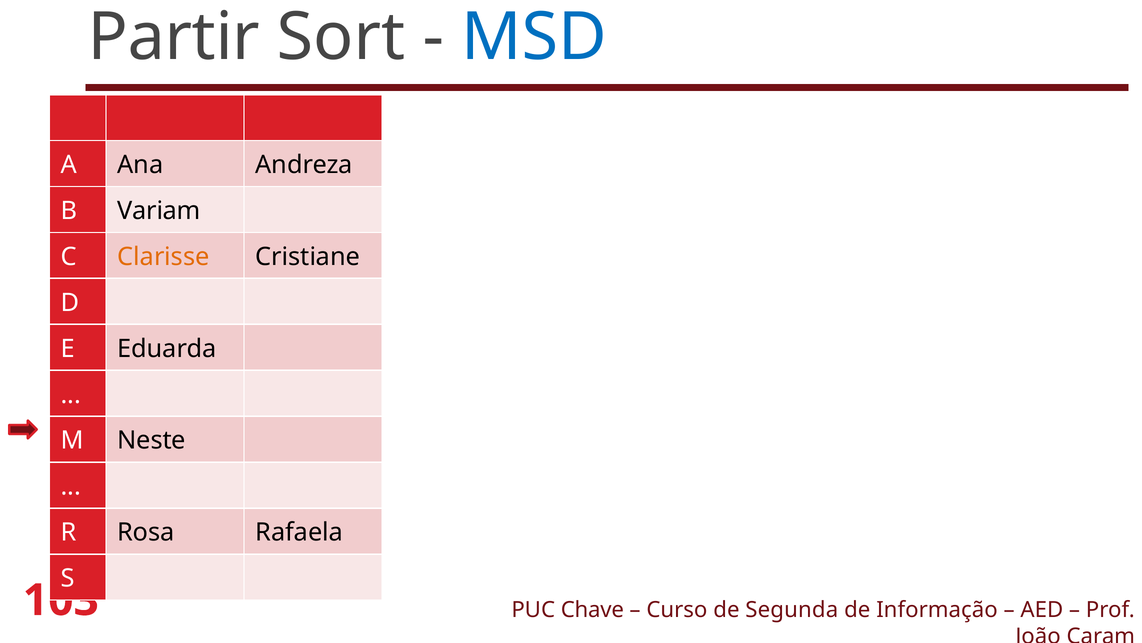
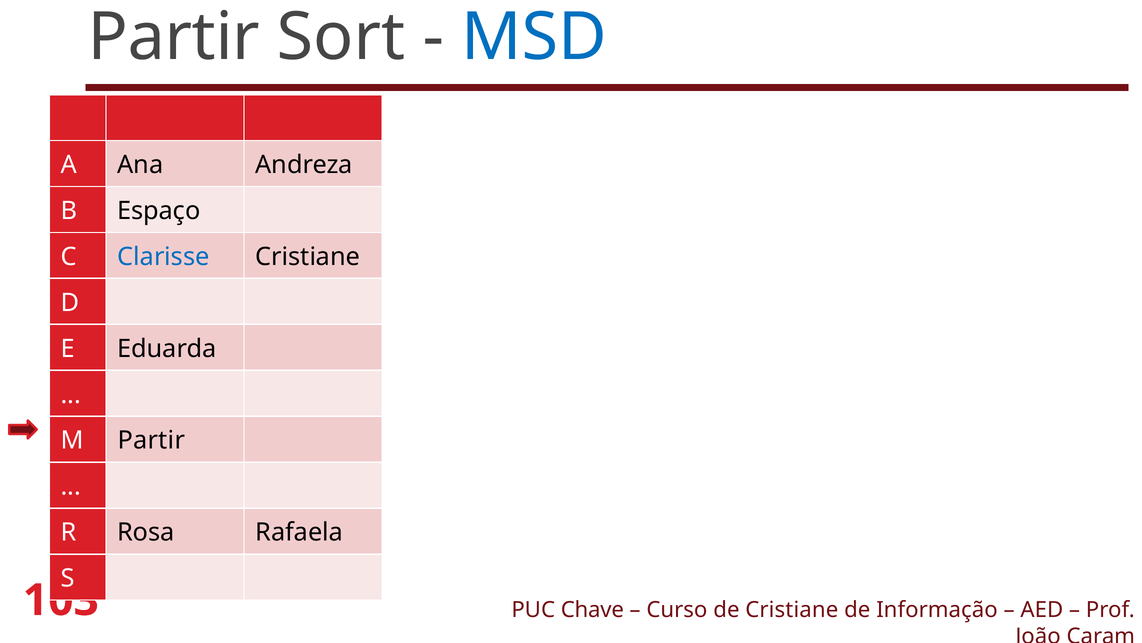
Variam: Variam -> Espaço (159, 211)
Clarisse colour: orange -> blue (163, 257)
M Neste: Neste -> Partir (151, 440)
de Segunda: Segunda -> Cristiane (792, 609)
